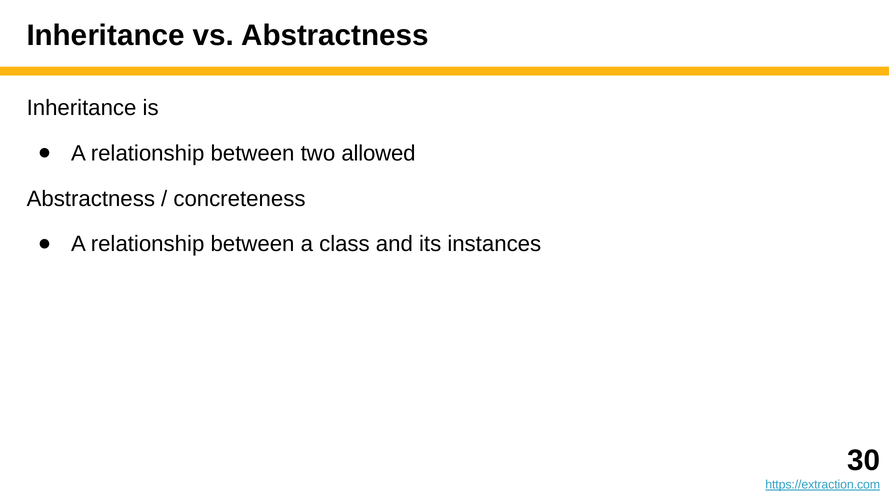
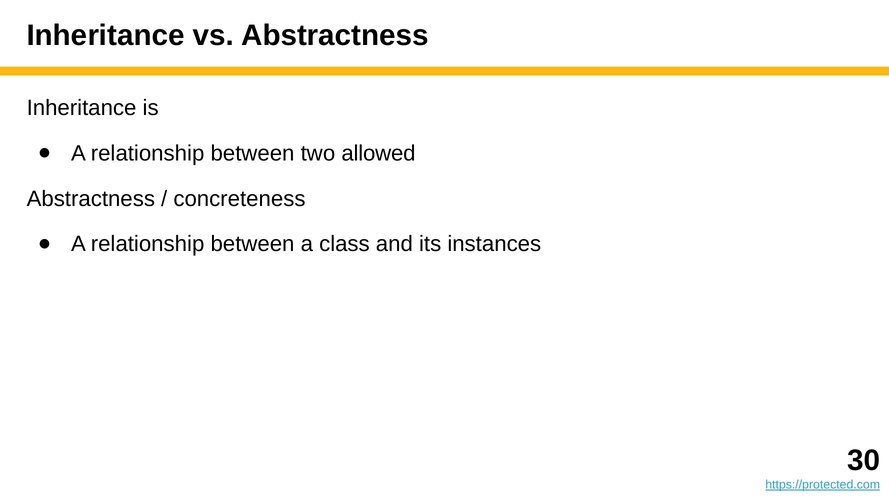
https://extraction.com: https://extraction.com -> https://protected.com (823, 485)
